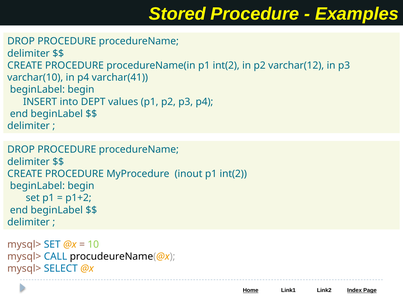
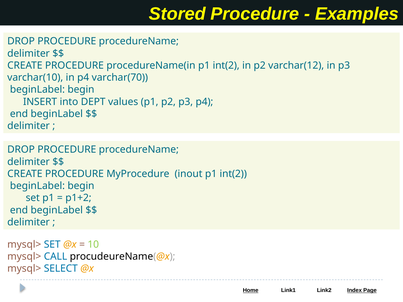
varchar(41: varchar(41 -> varchar(70 (120, 78)
